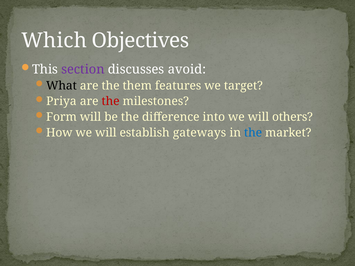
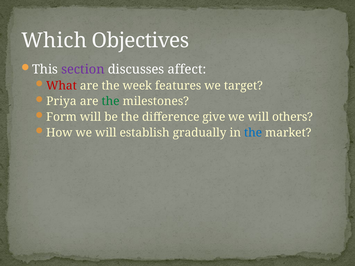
avoid: avoid -> affect (187, 69)
What colour: black -> red (61, 86)
them: them -> week (137, 86)
the colour: red -> green (111, 101)
into: into -> give (214, 117)
gateways: gateways -> gradually (200, 133)
